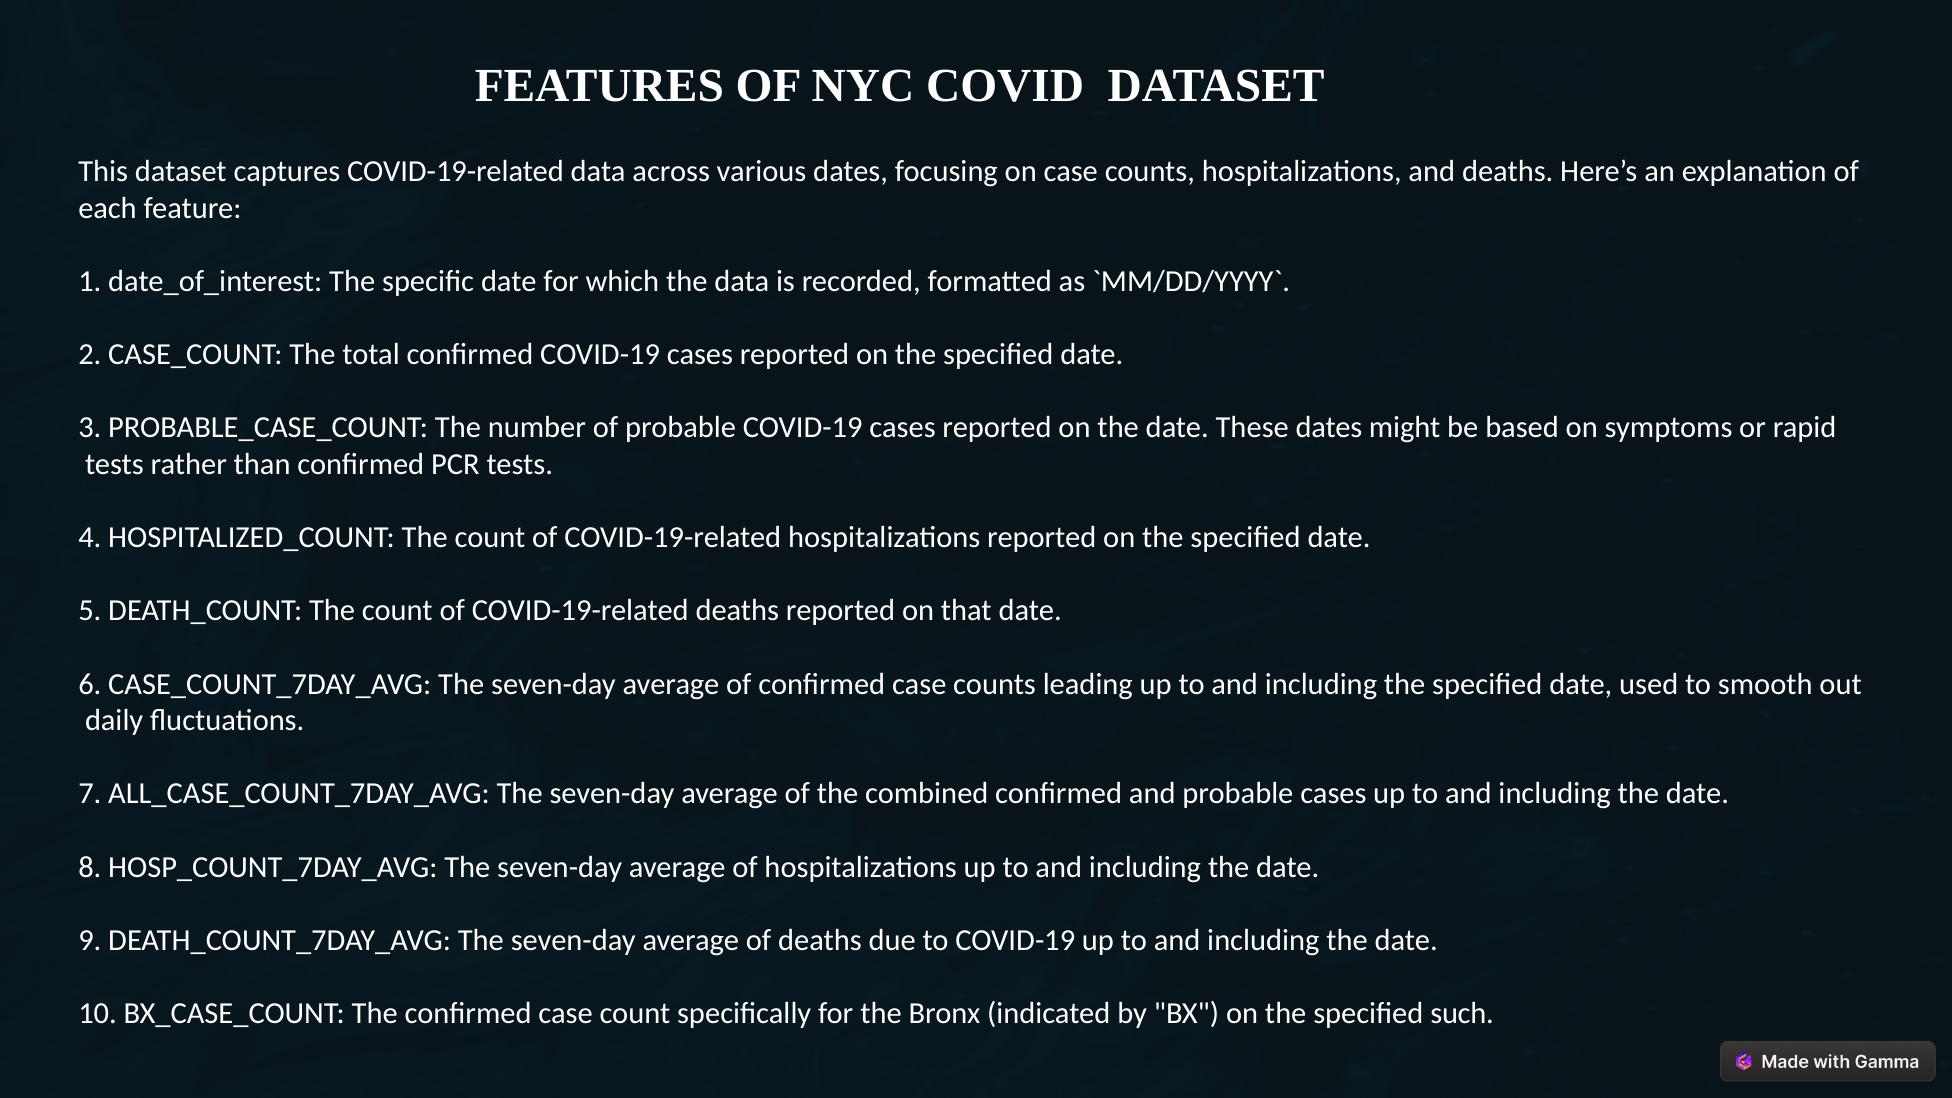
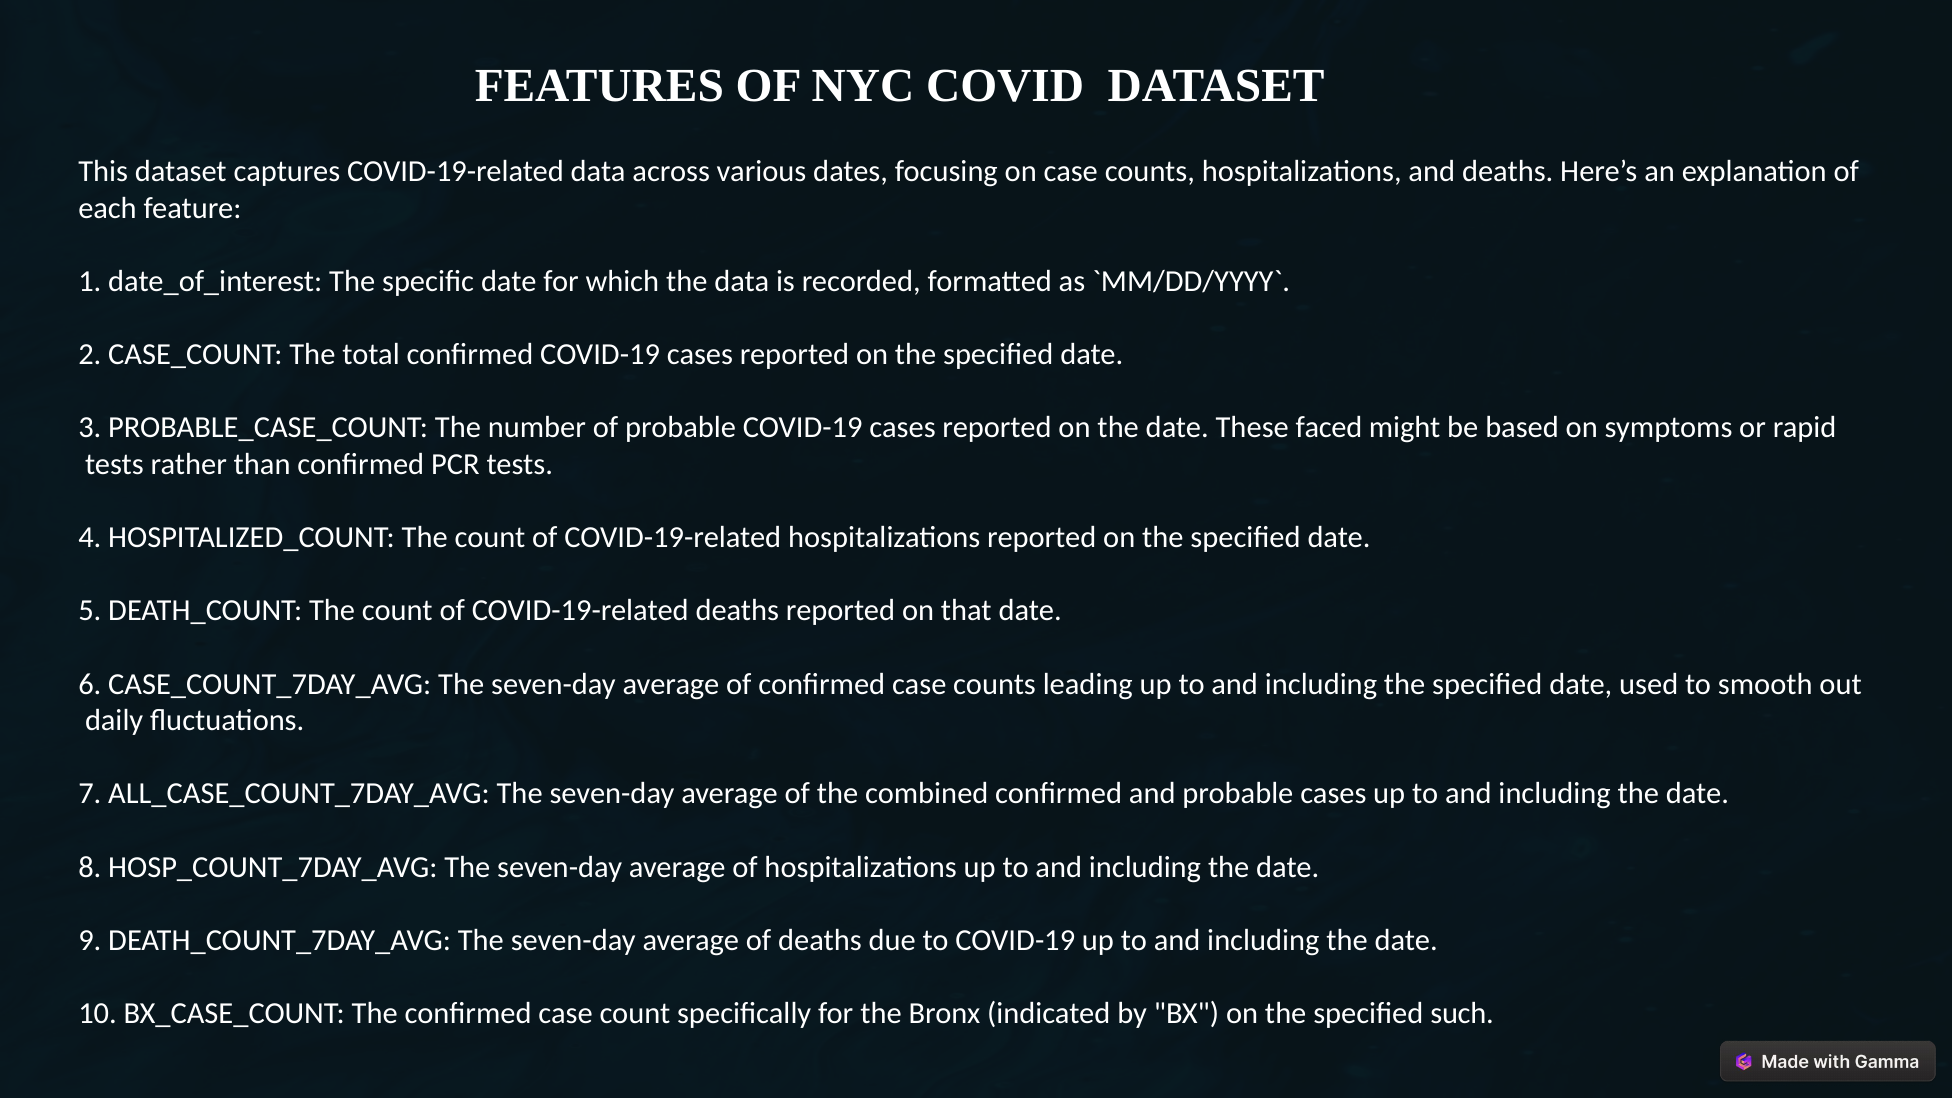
These dates: dates -> faced (1329, 428)
